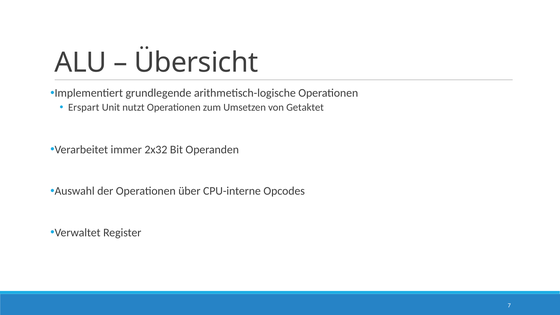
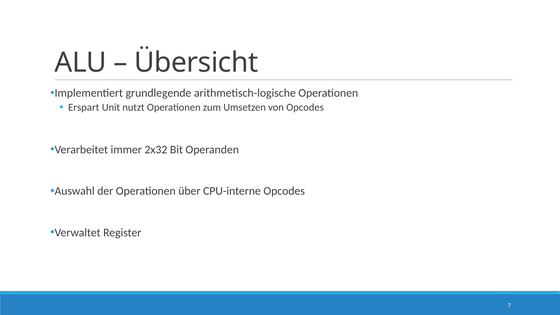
von Getaktet: Getaktet -> Opcodes (305, 107)
